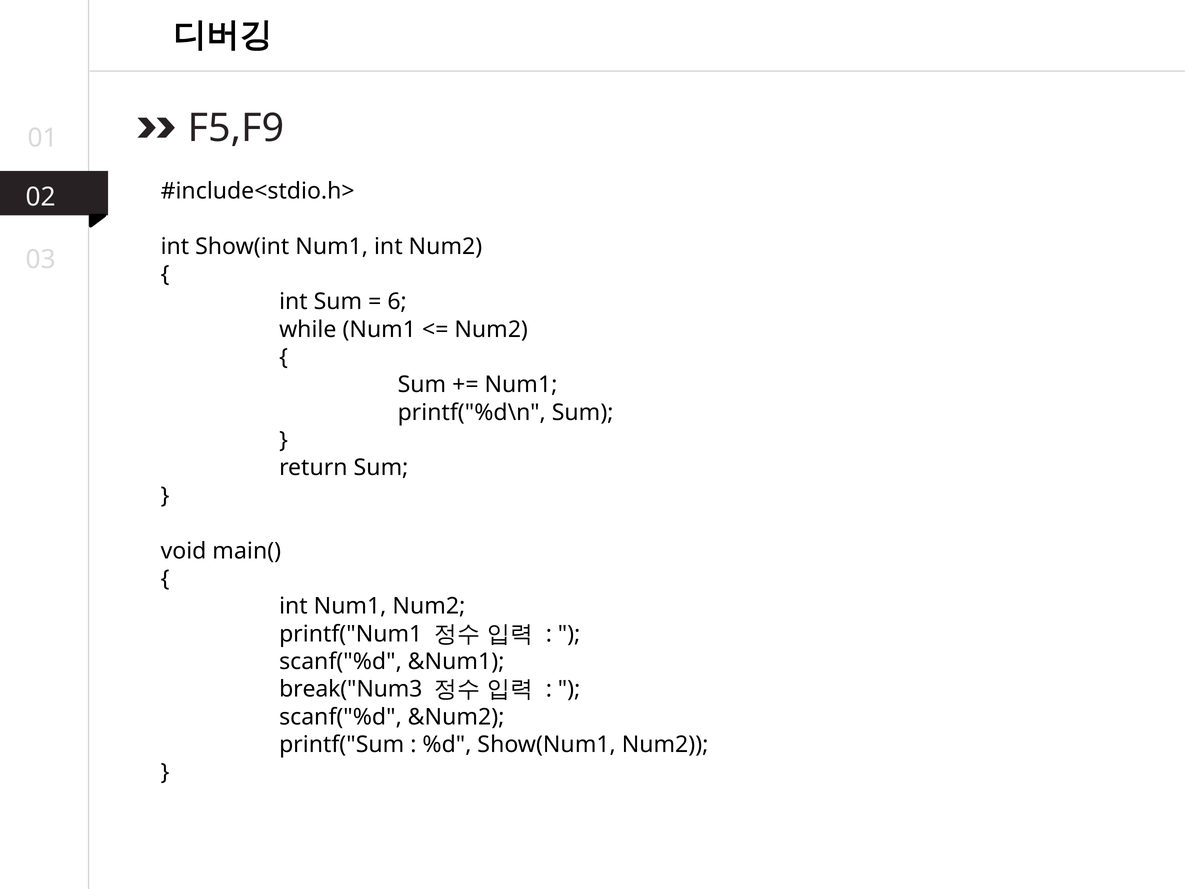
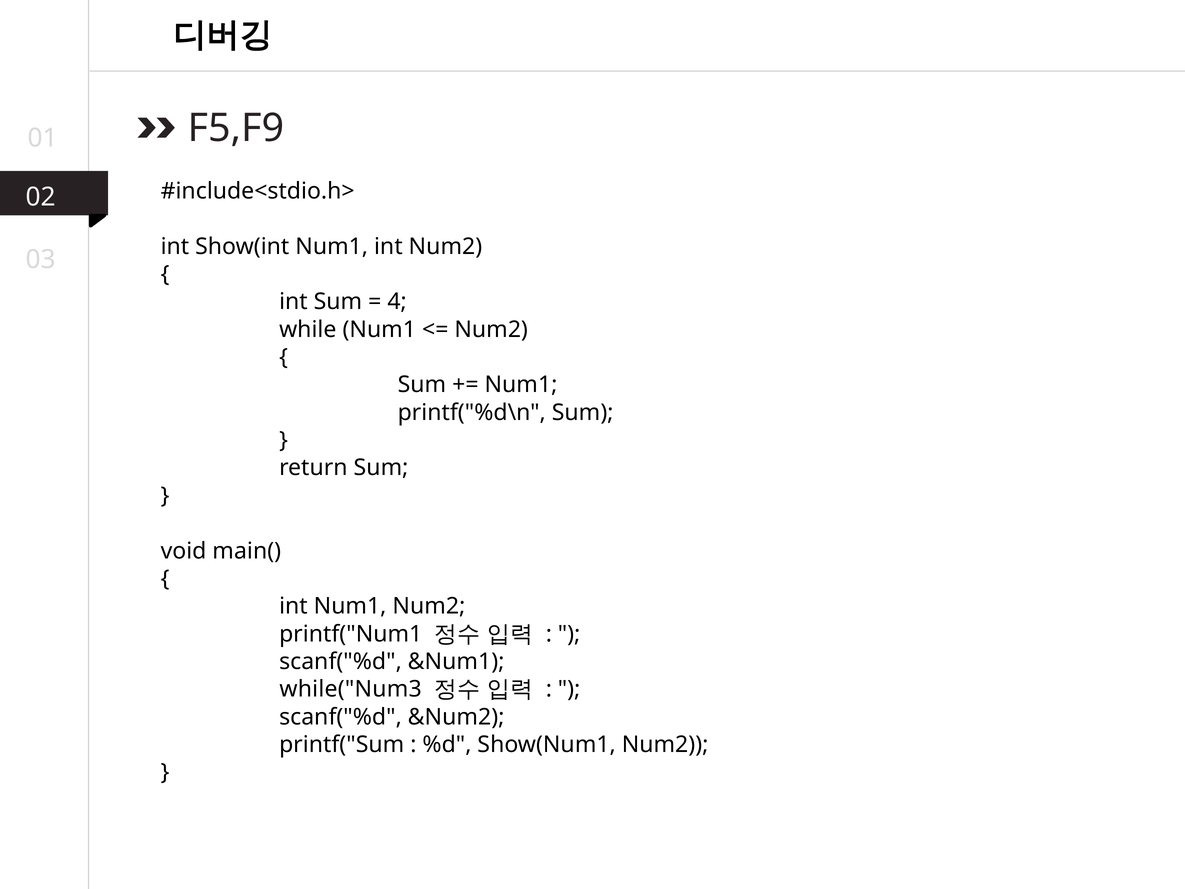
6: 6 -> 4 (397, 302)
break("Num3: break("Num3 -> while("Num3 (351, 689)
